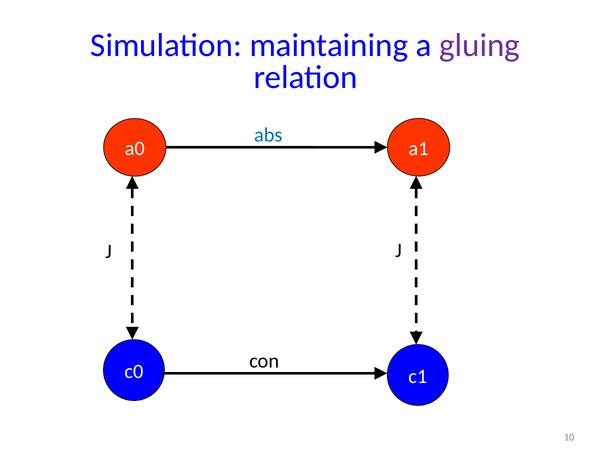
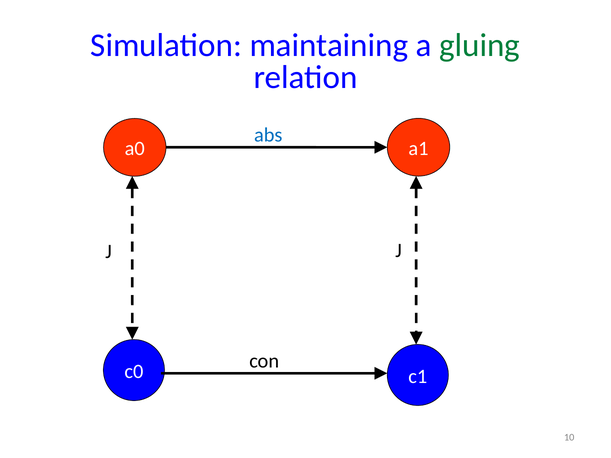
gluing colour: purple -> green (480, 46)
